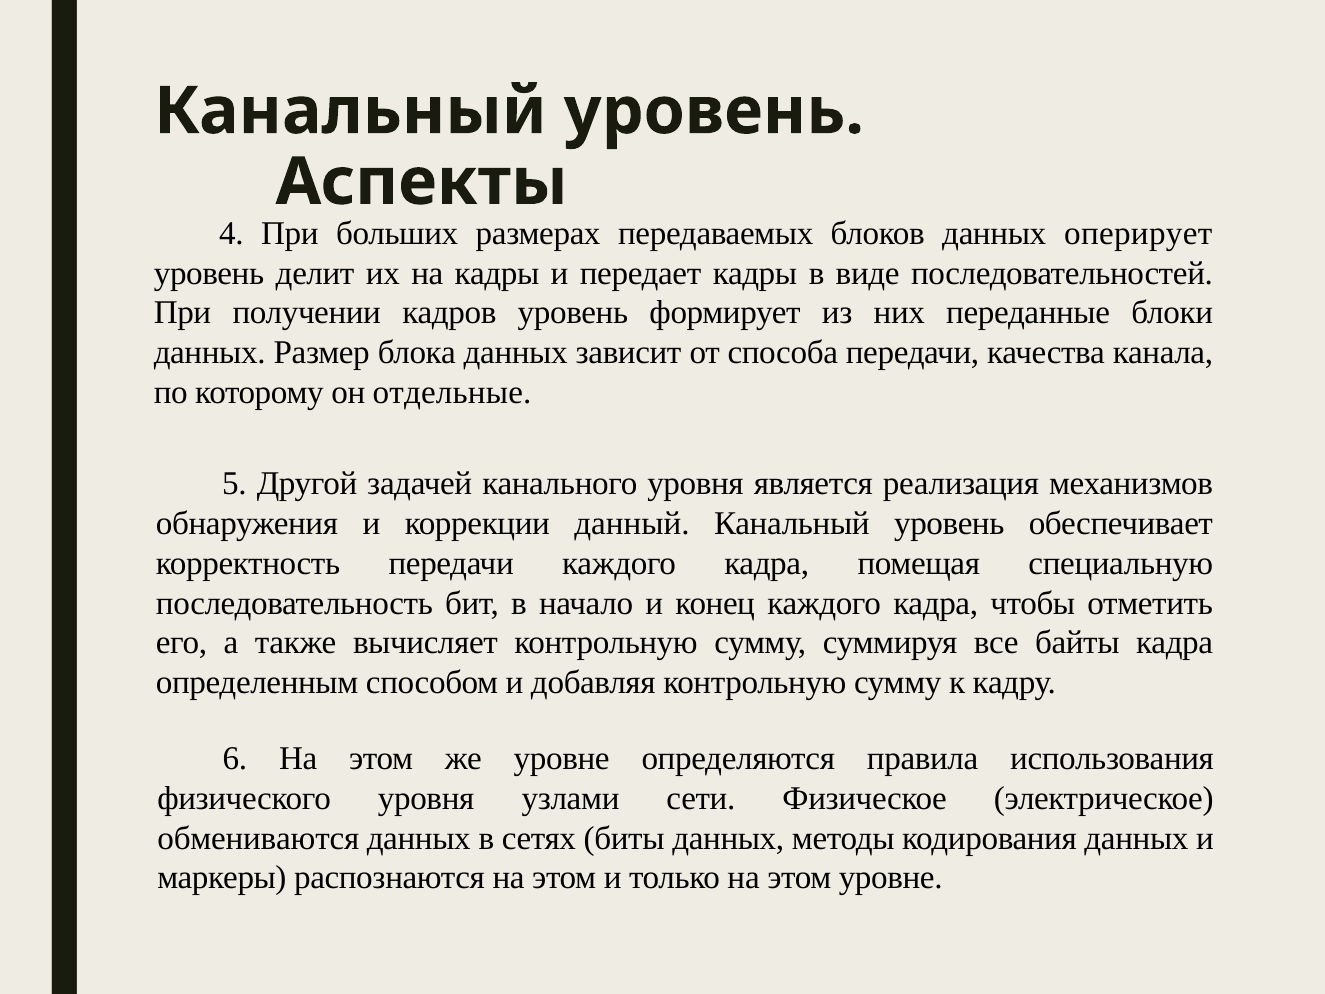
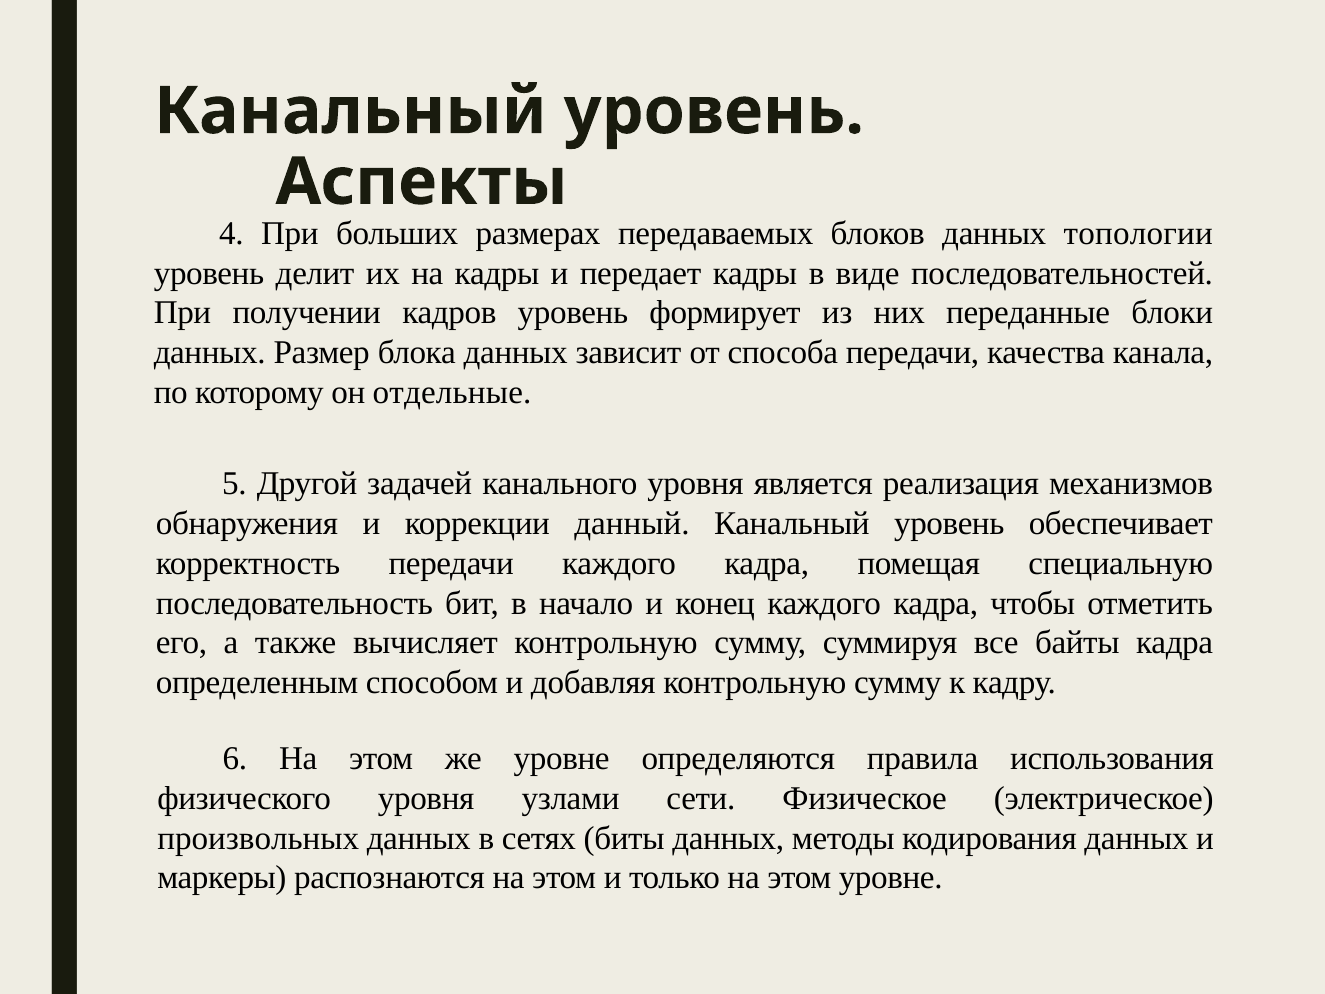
оперирует: оперирует -> топологии (1138, 233)
обмениваются: обмениваются -> произвольных (258, 838)
